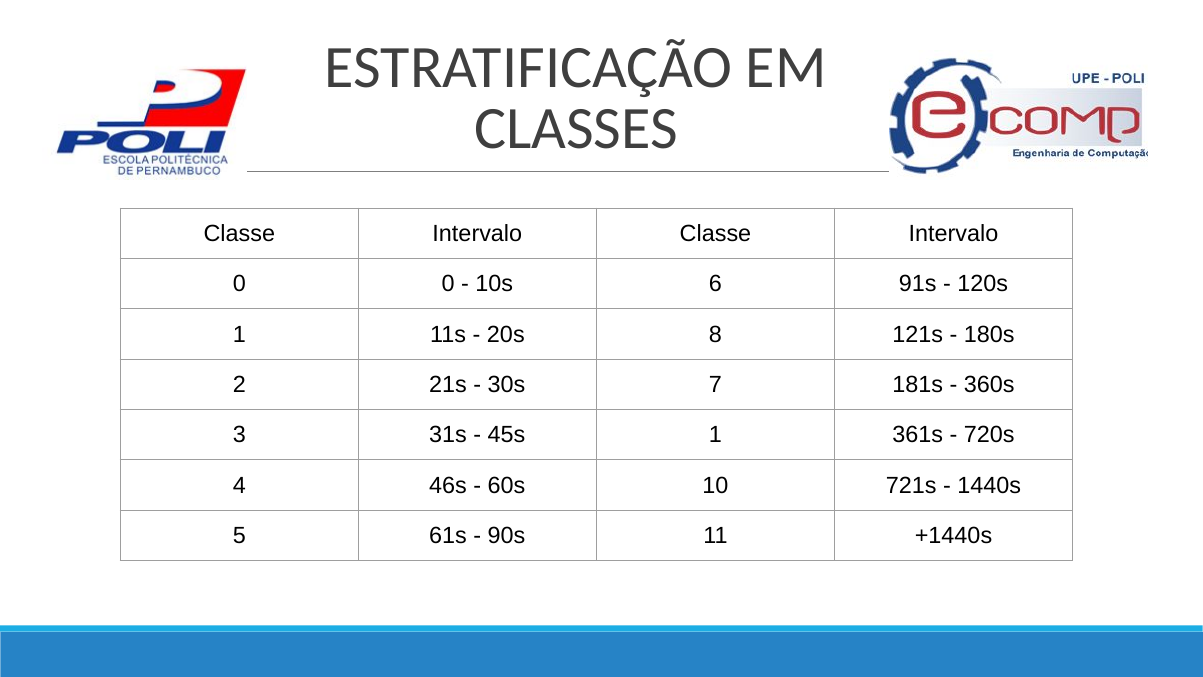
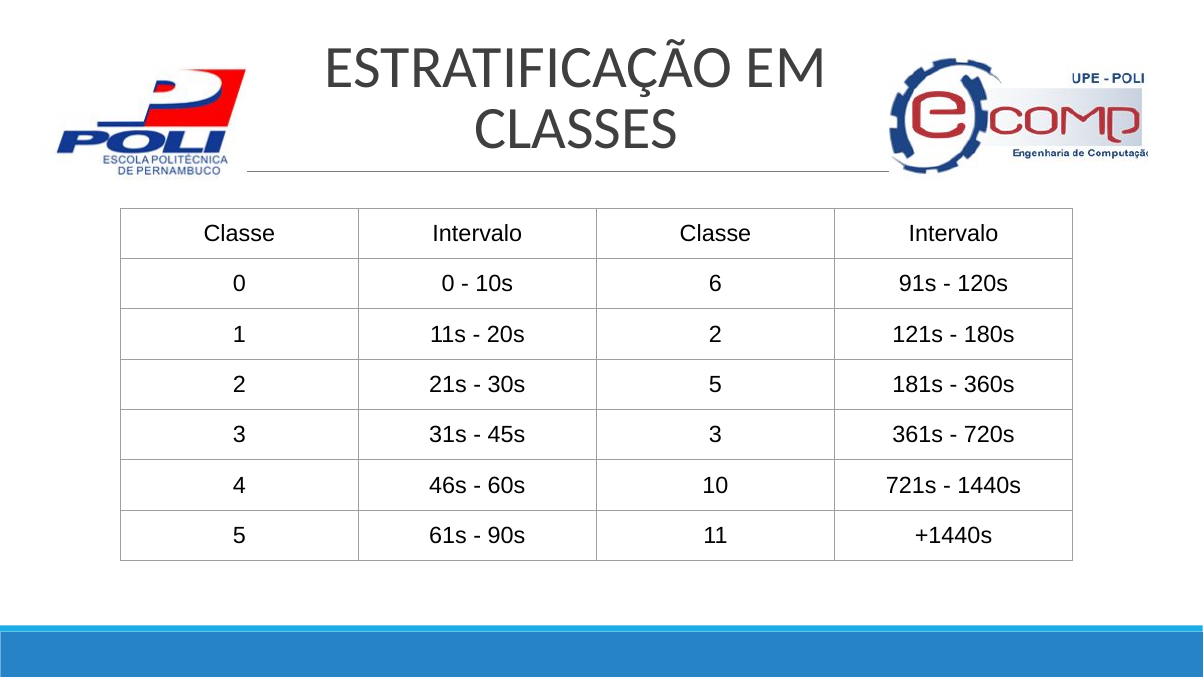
20s 8: 8 -> 2 (715, 334)
30s 7: 7 -> 5 (715, 385)
45s 1: 1 -> 3 (715, 435)
